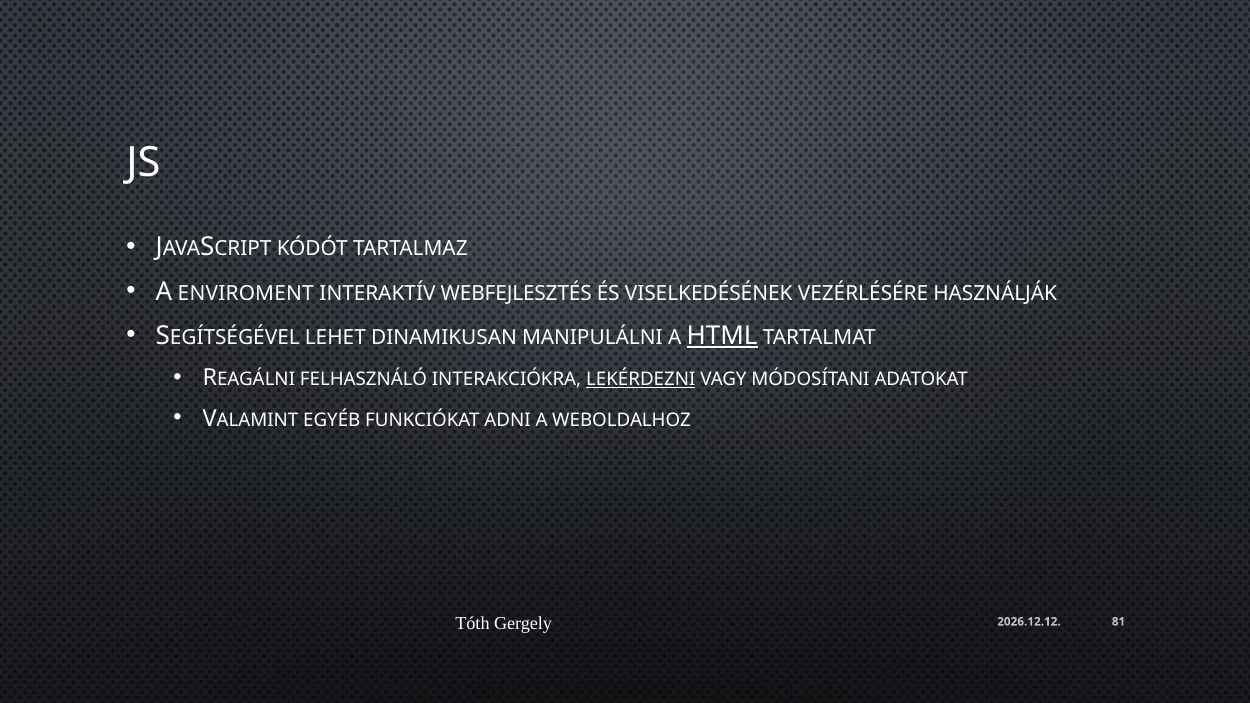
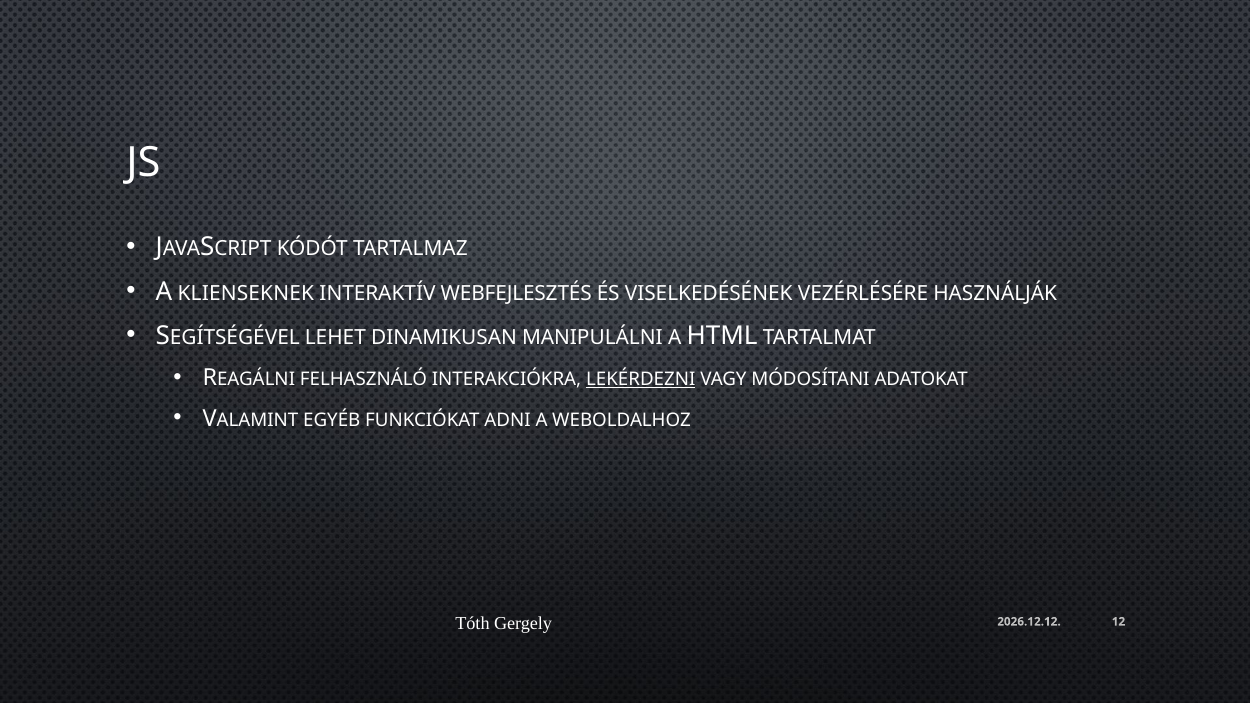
ENVIROMENT: ENVIROMENT -> KLIENSEKNEK (246, 293)
HTML underline: present -> none (722, 336)
81: 81 -> 12 (1118, 622)
